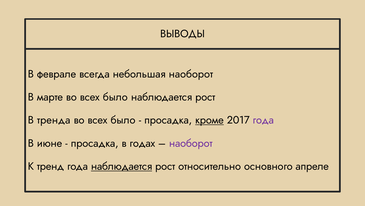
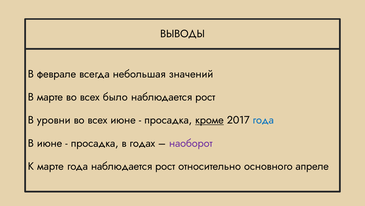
небольшая наоборот: наоборот -> значений (191, 74)
тренда: тренда -> уровни (54, 120)
было: было -> июне (123, 120)
года colour: purple -> blue (263, 120)
К тренд: тренд -> марте (50, 166)
наблюдается underline: present -> none (122, 166)
